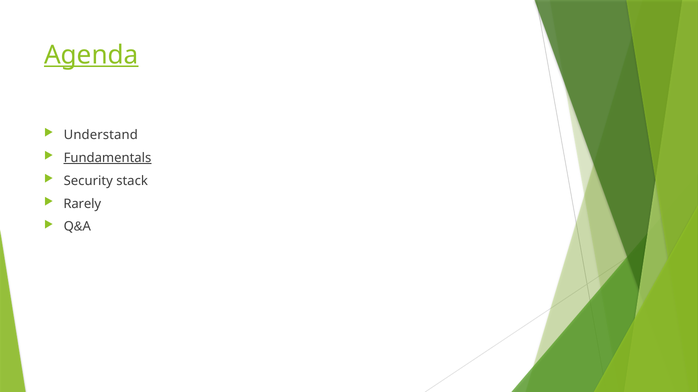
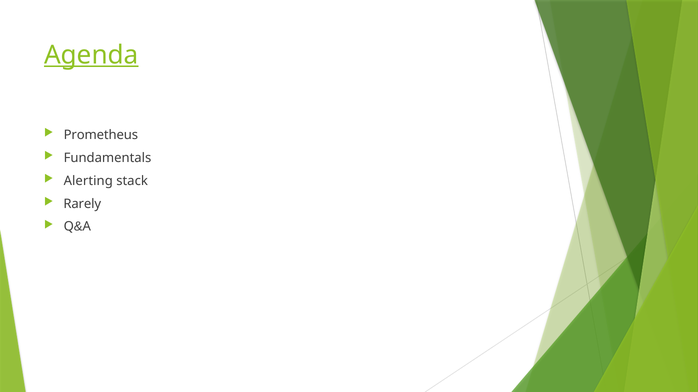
Understand: Understand -> Prometheus (101, 135)
Fundamentals underline: present -> none (107, 158)
Security: Security -> Alerting (88, 181)
